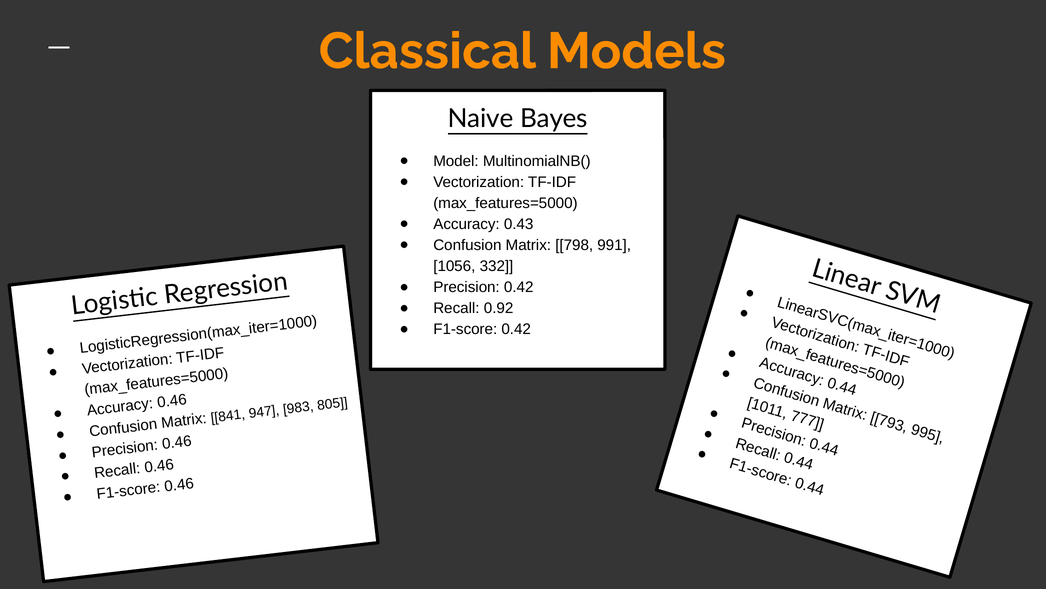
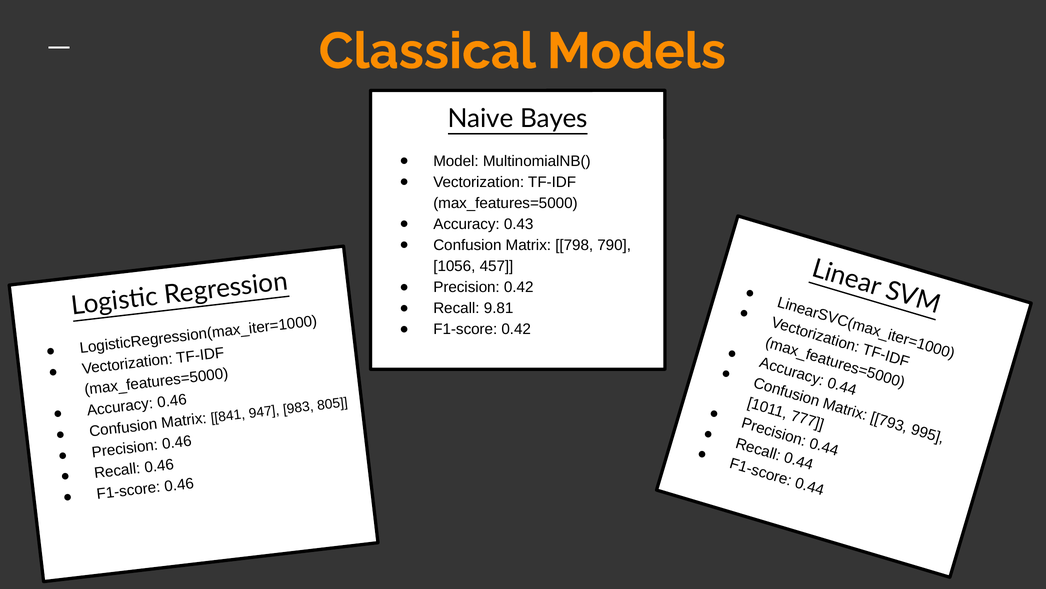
991: 991 -> 790 (614, 245)
332: 332 -> 457 (496, 266)
0.92: 0.92 -> 9.81 (499, 308)
